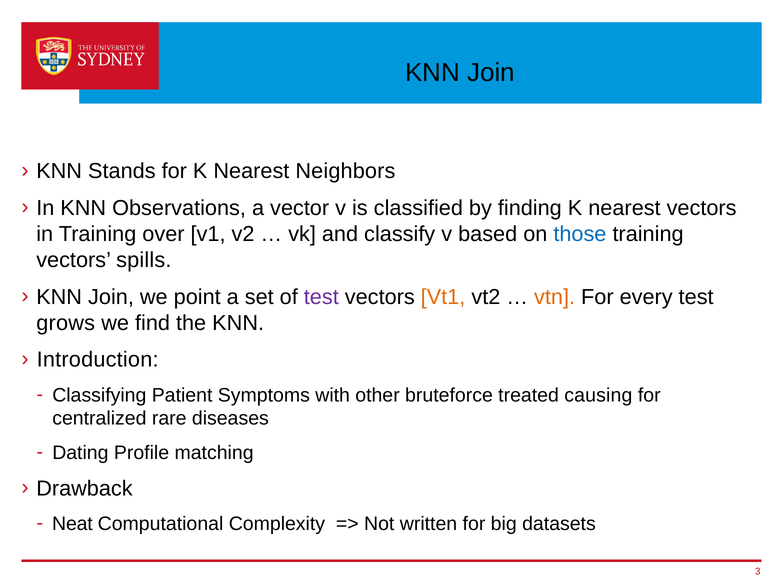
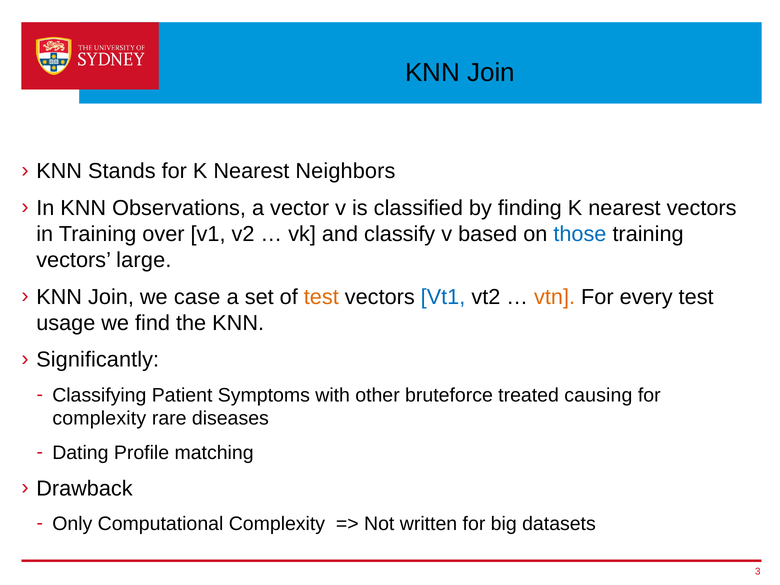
spills: spills -> large (144, 260)
point: point -> case (197, 297)
test colour: purple -> orange (321, 297)
Vt1 colour: orange -> blue (443, 297)
grows: grows -> usage (66, 323)
Introduction: Introduction -> Significantly (98, 360)
centralized: centralized -> complexity (99, 419)
Neat: Neat -> Only (72, 524)
